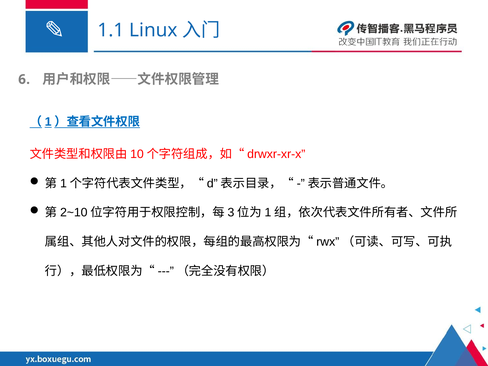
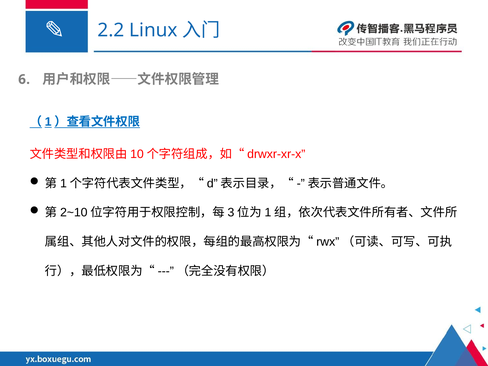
1.1: 1.1 -> 2.2 (111, 30)
